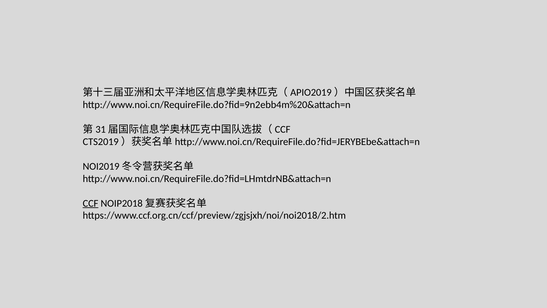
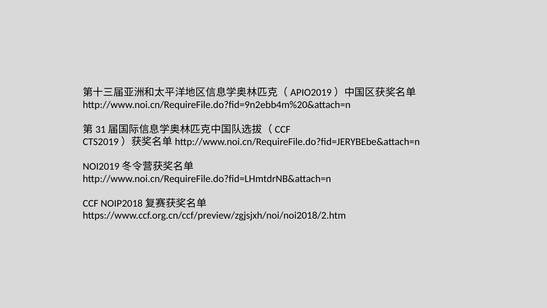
CCF underline: present -> none (91, 203)
